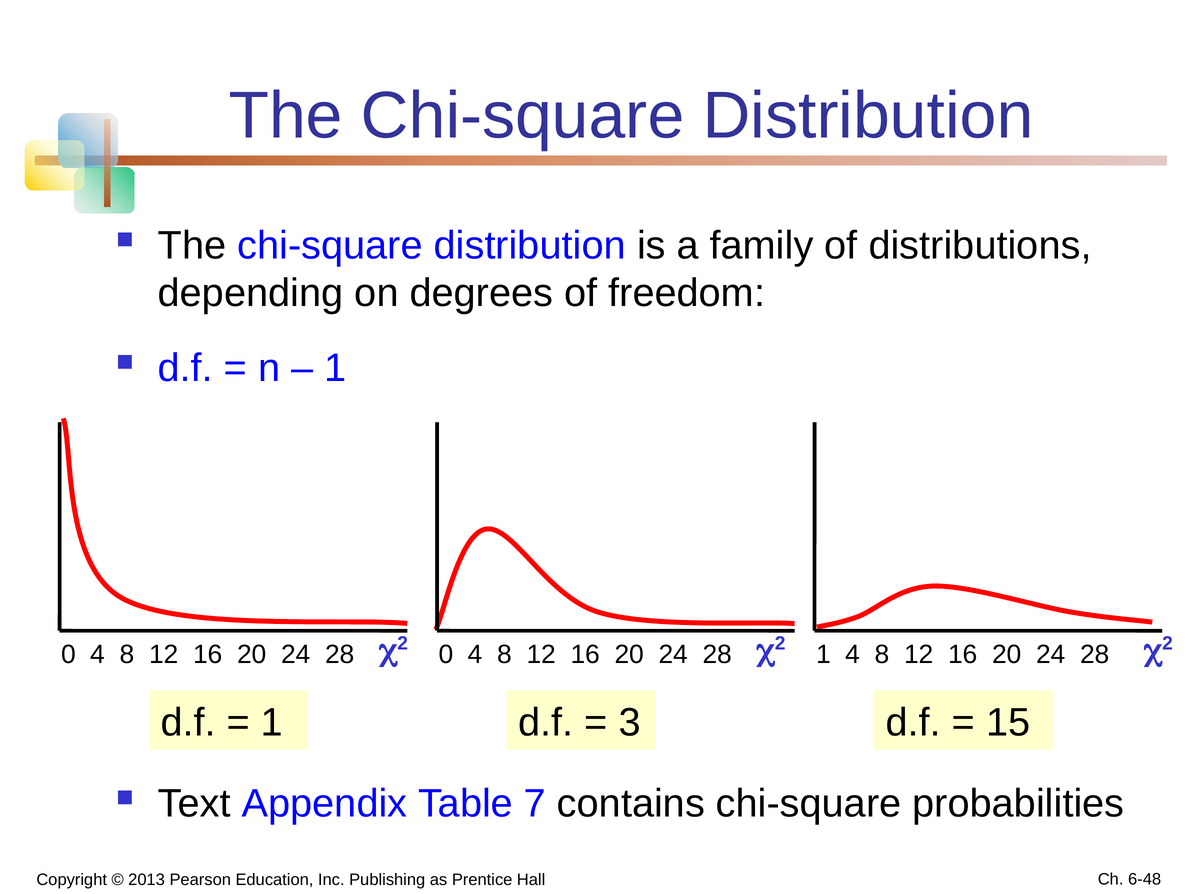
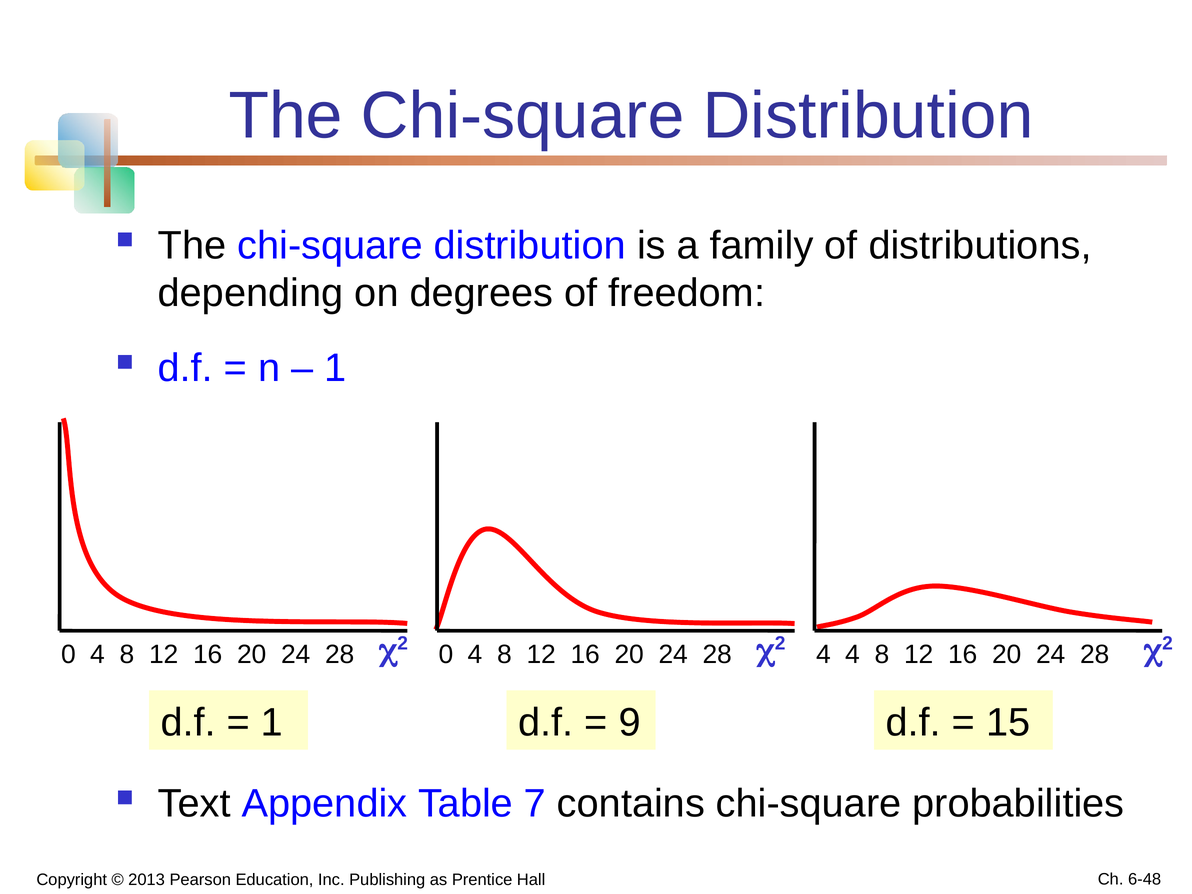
28 1: 1 -> 4 (824, 654)
3: 3 -> 9 (630, 723)
